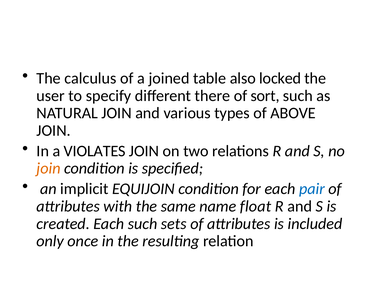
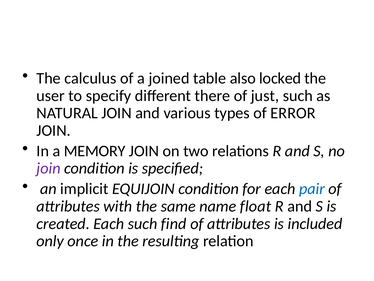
sort: sort -> just (265, 96)
ABOVE: ABOVE -> ERROR (293, 113)
VIOLATES: VIOLATES -> MEMORY (95, 151)
join colour: orange -> purple (49, 168)
sets: sets -> find (174, 223)
